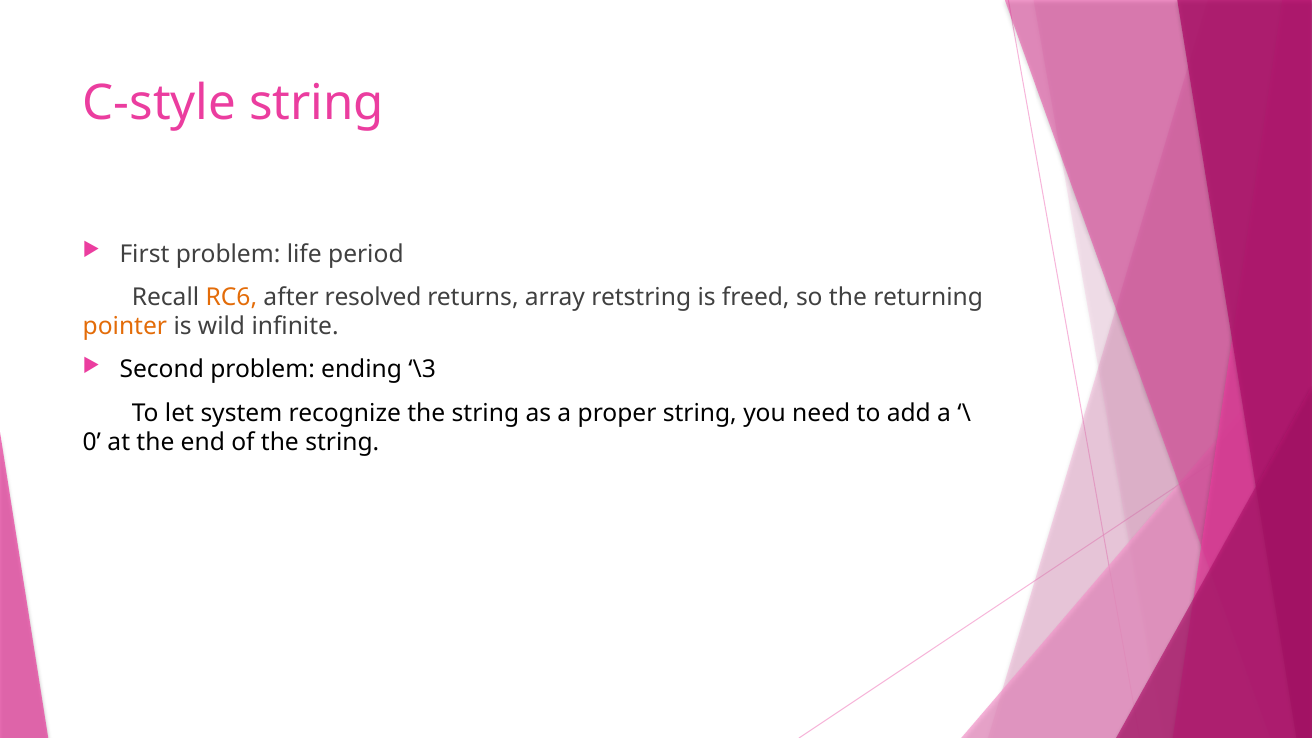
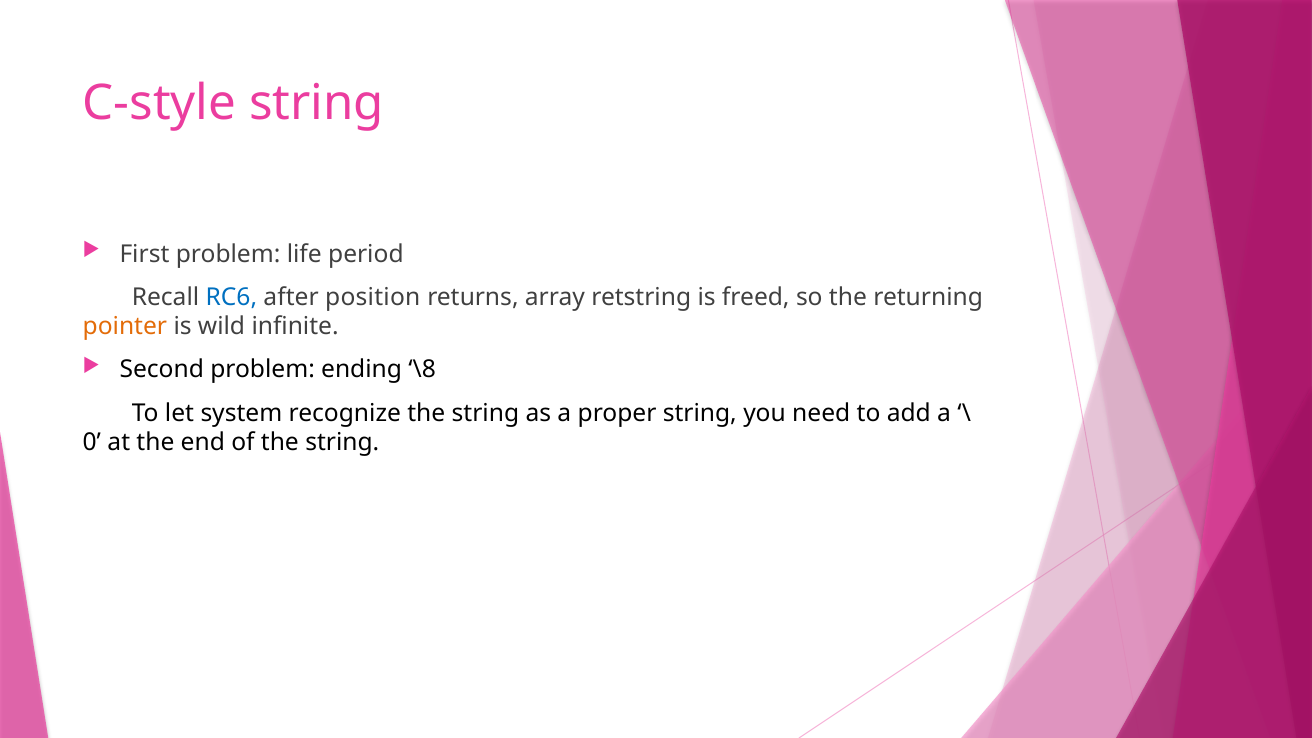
RC6 colour: orange -> blue (231, 297)
resolved: resolved -> position (373, 297)
\3: \3 -> \8 (422, 370)
